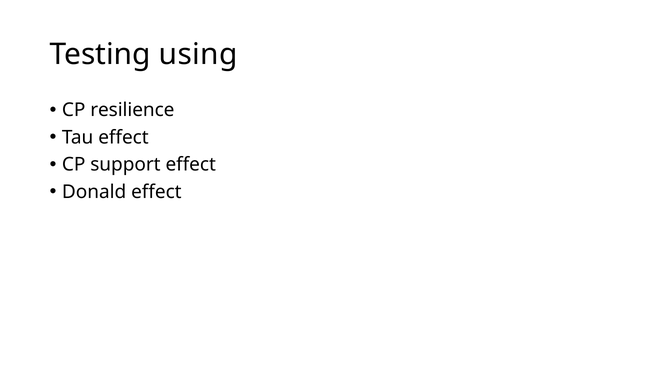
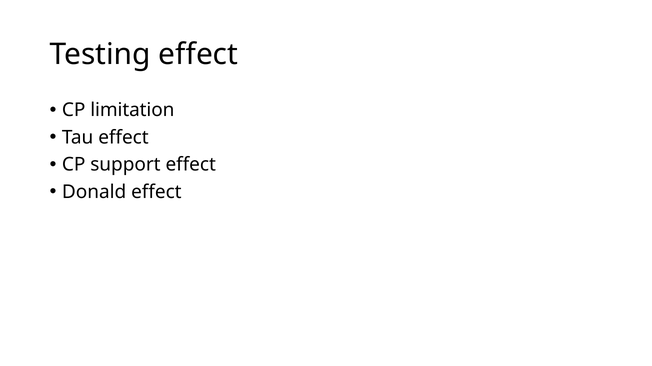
Testing using: using -> effect (198, 55)
resilience: resilience -> limitation (132, 110)
